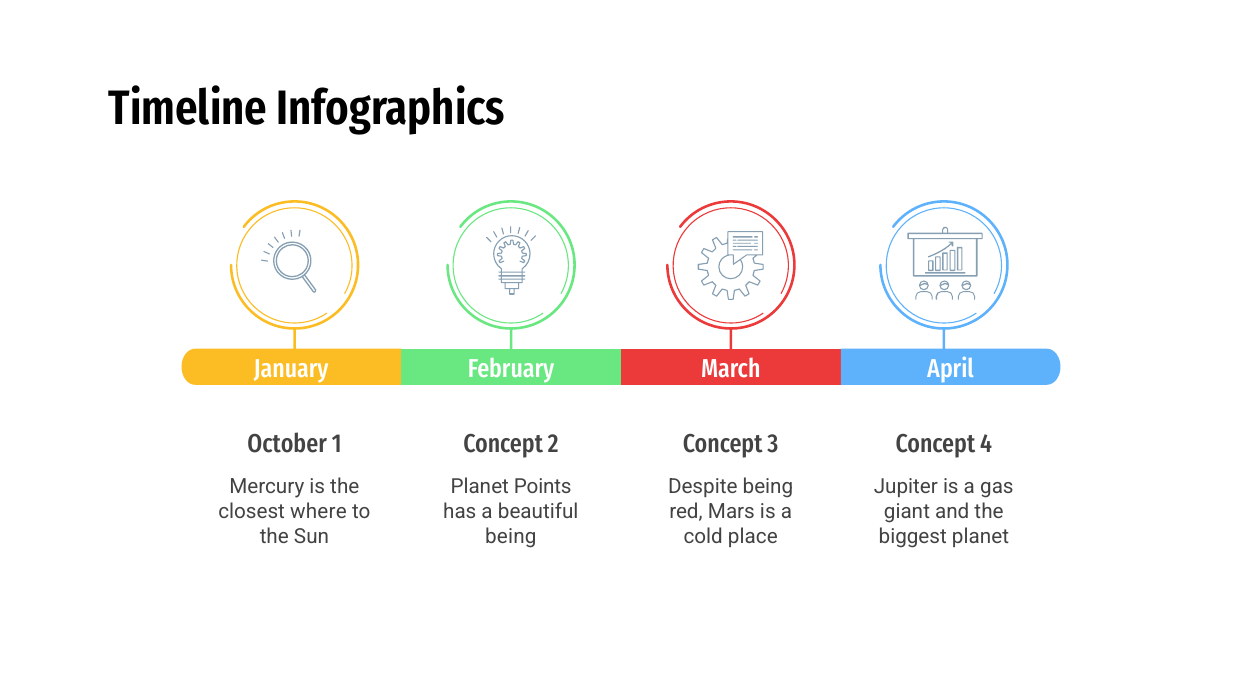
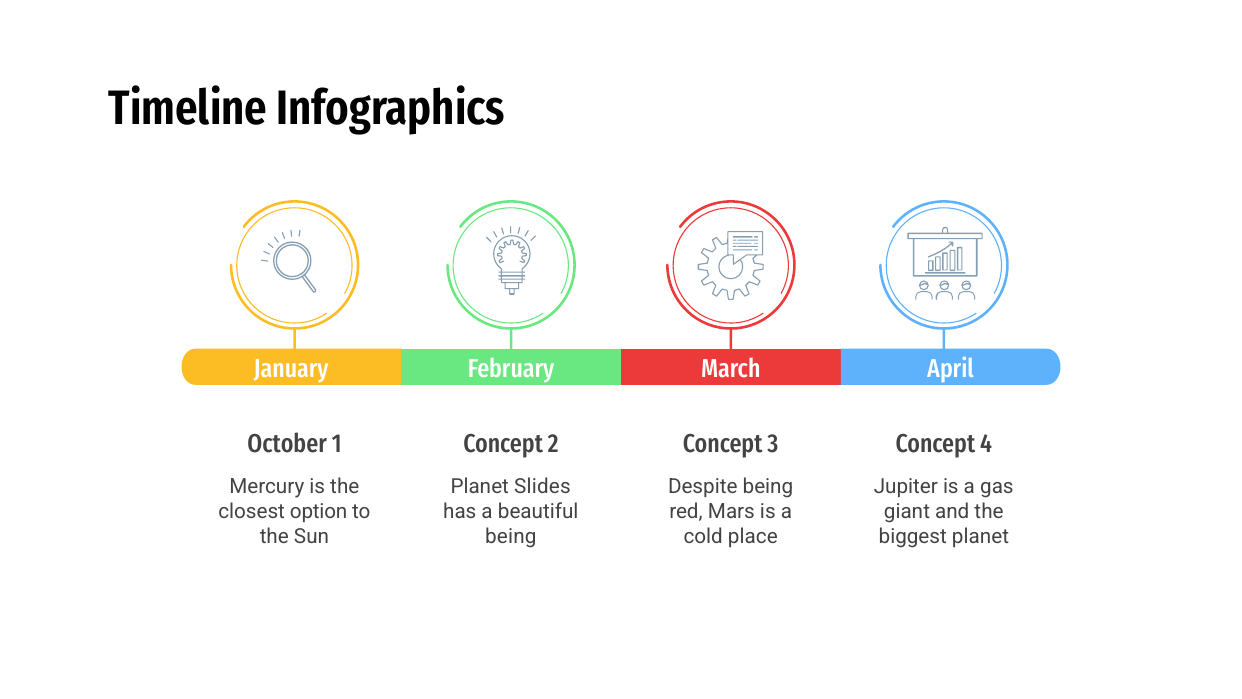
Points: Points -> Slides (542, 486)
where: where -> option (319, 511)
